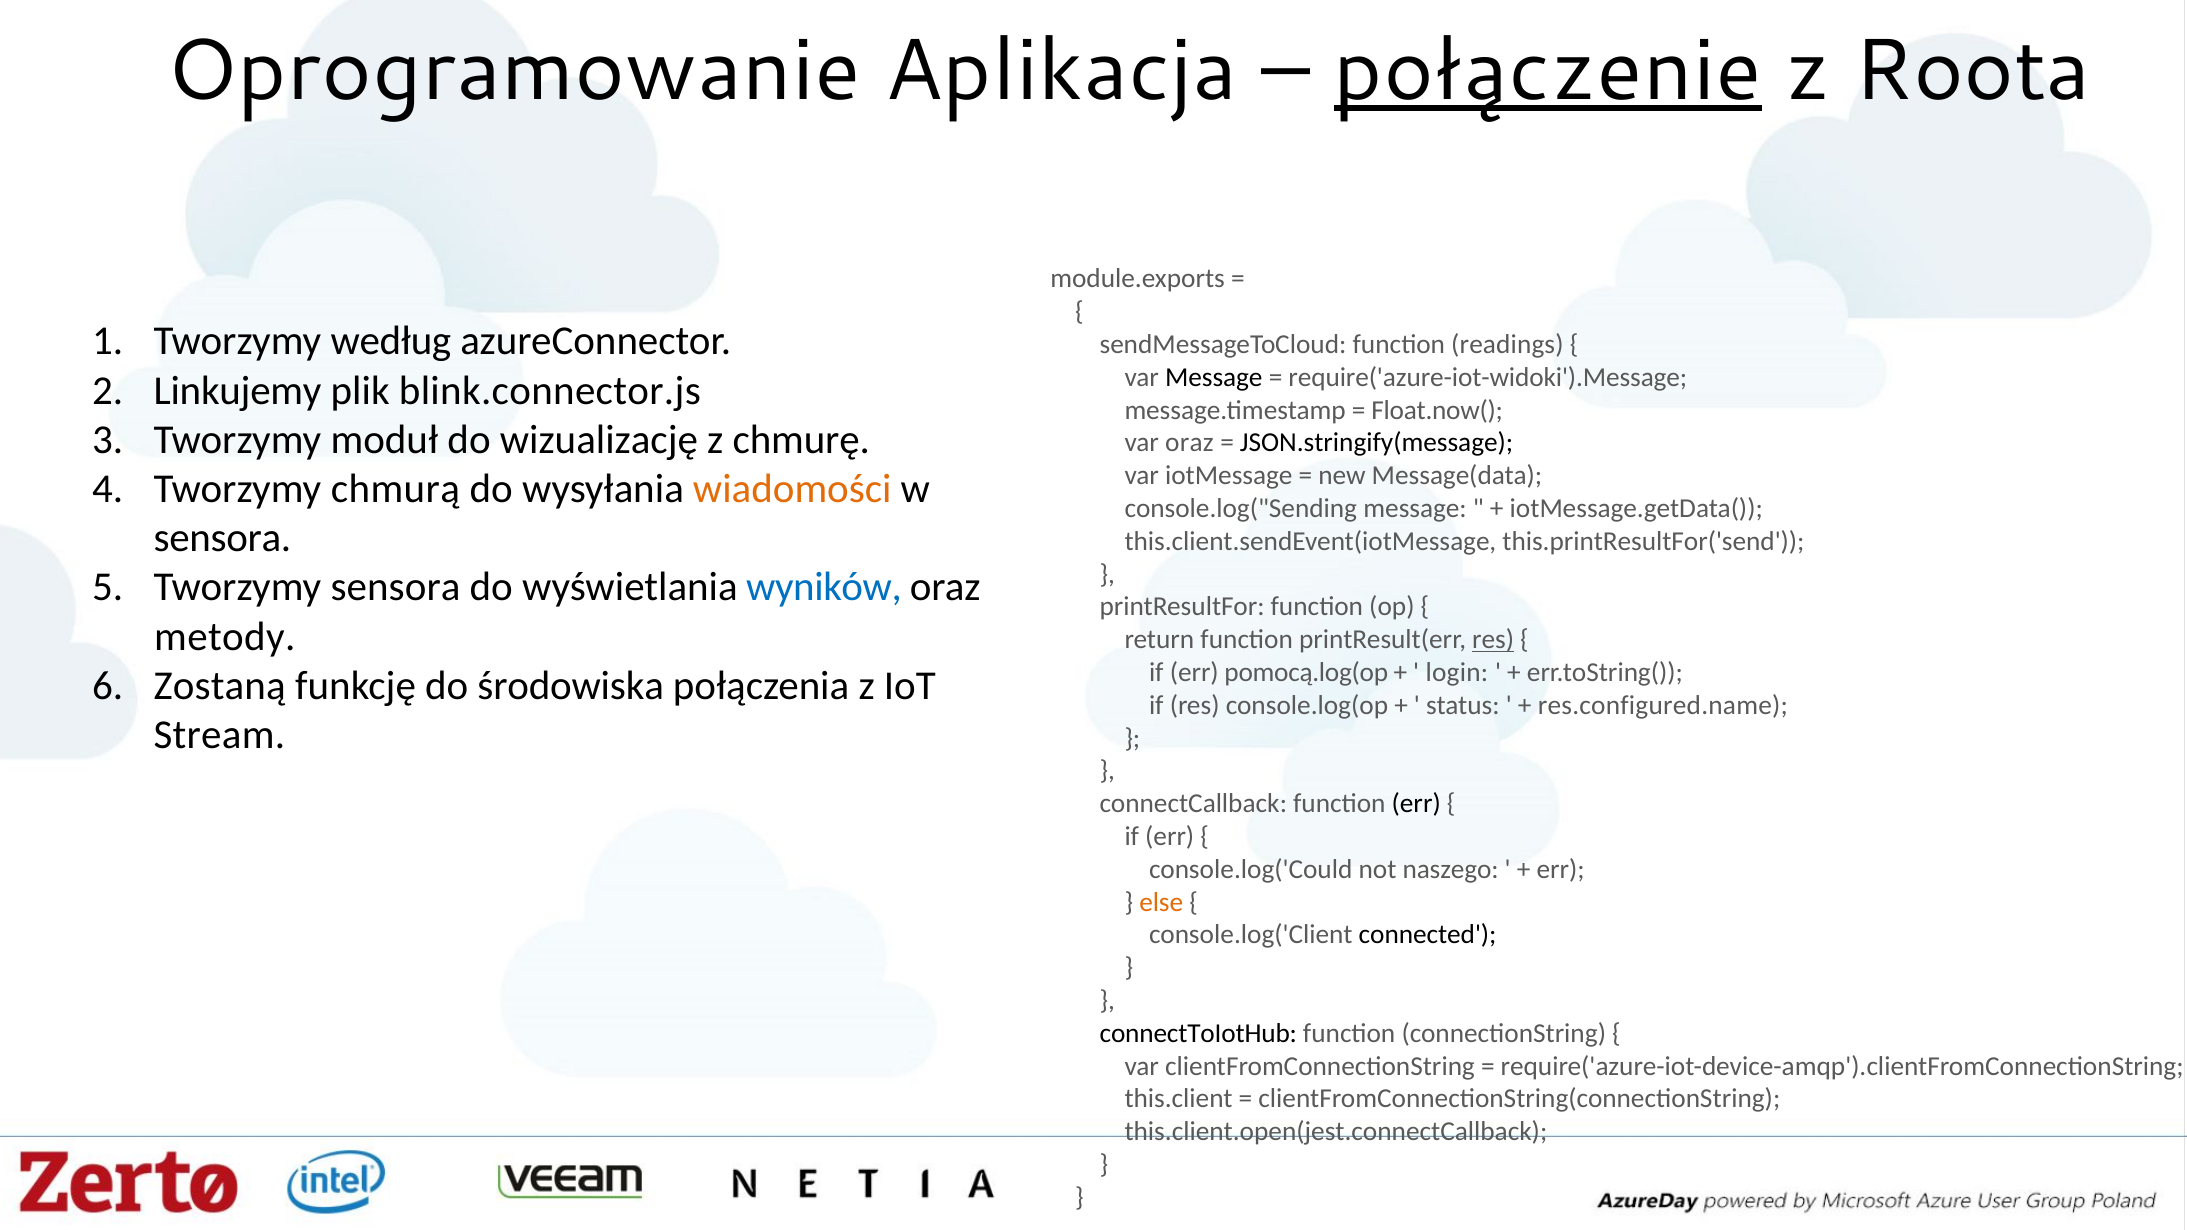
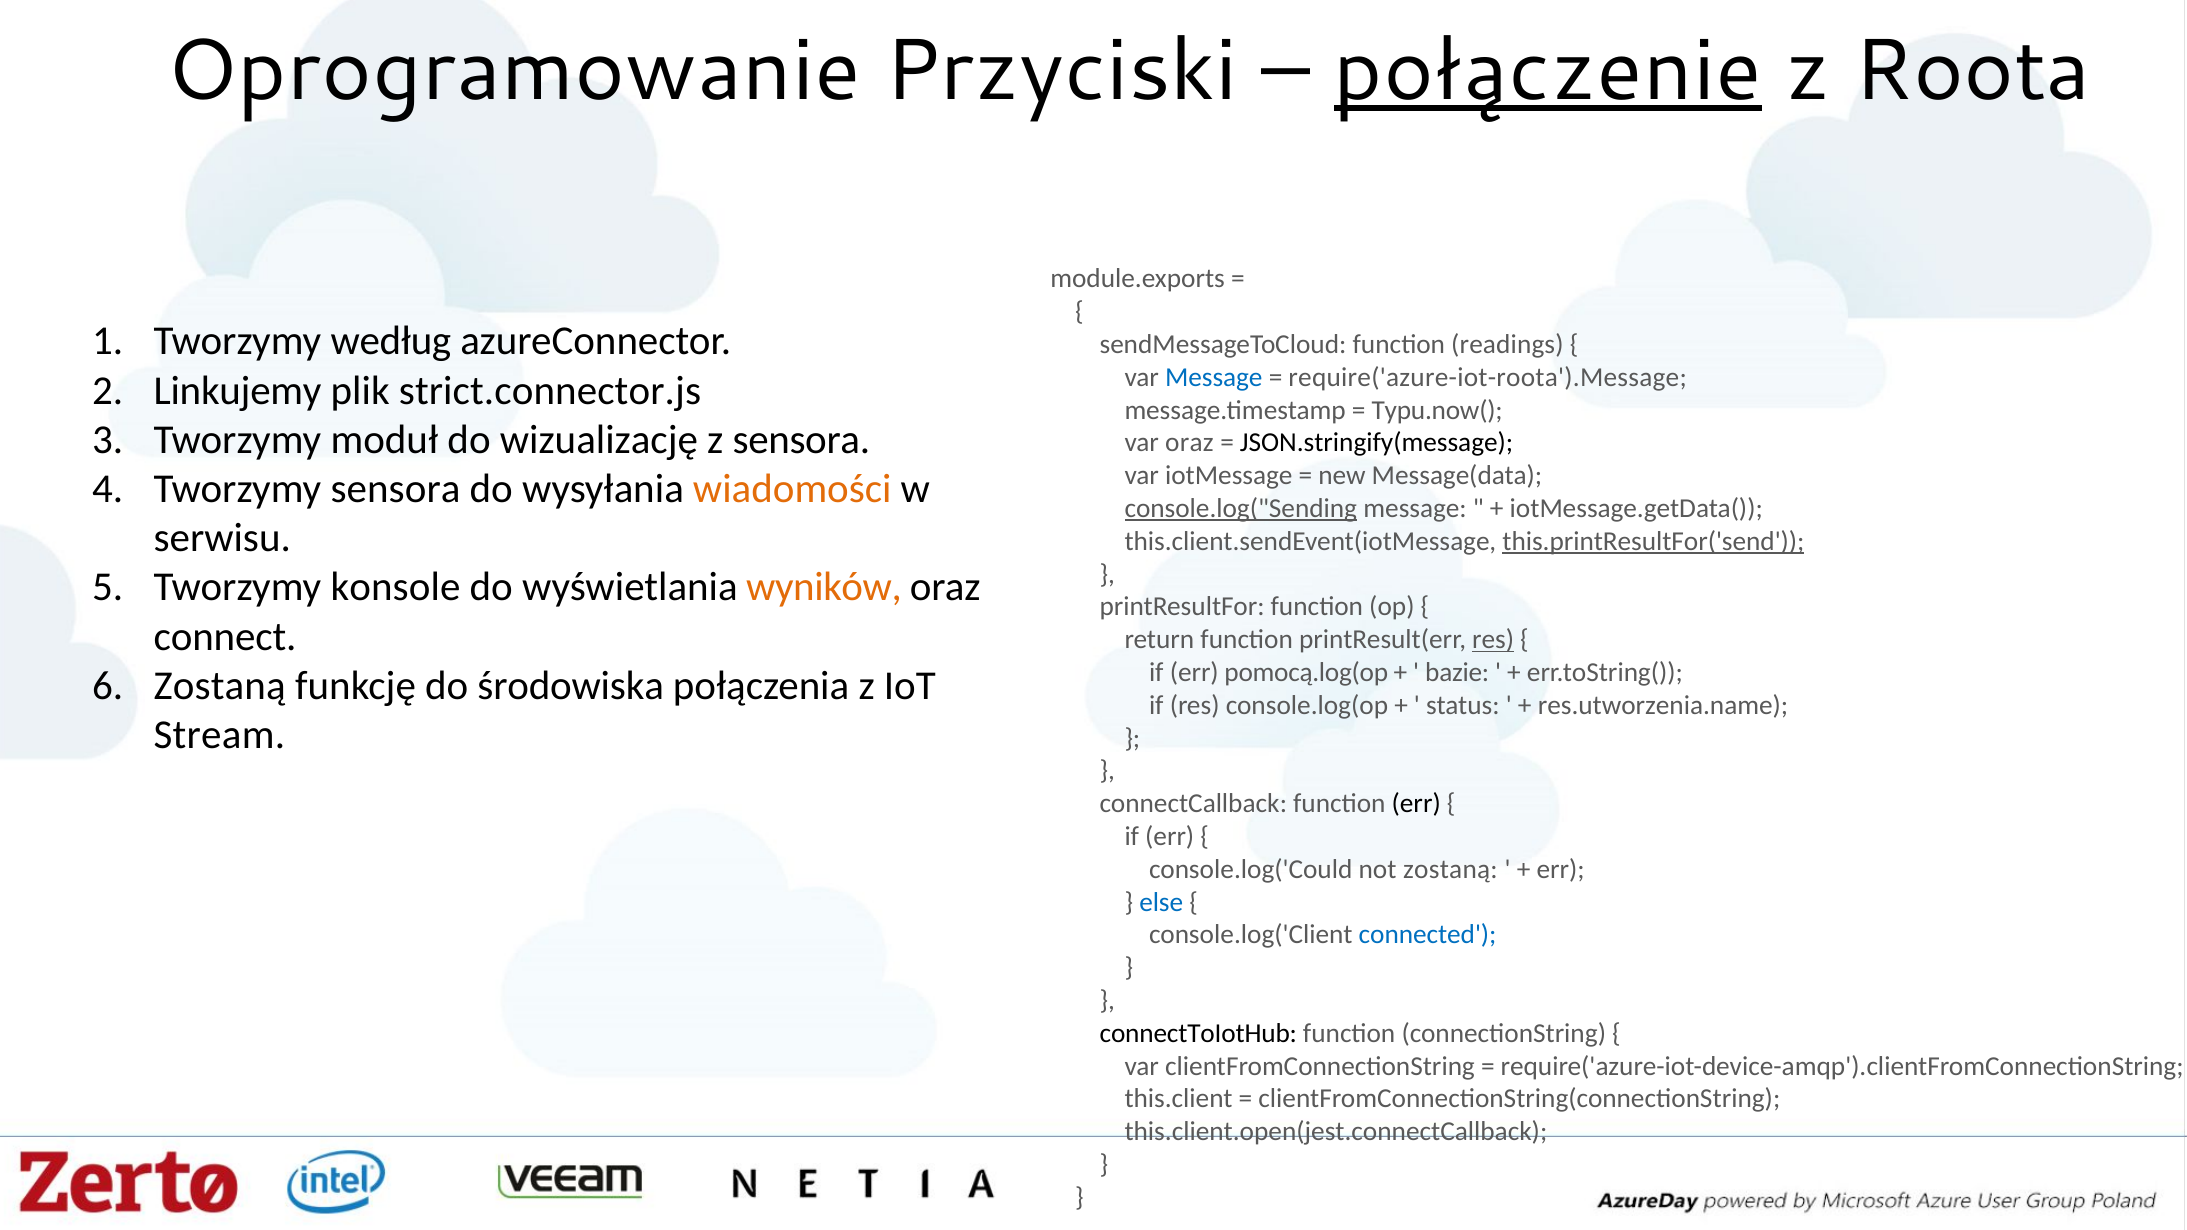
Aplikacja: Aplikacja -> Przyciski (1061, 71)
Message colour: black -> blue (1214, 377)
require('azure-iot-widoki').Message: require('azure-iot-widoki').Message -> require('azure-iot-roota').Message (1488, 377)
blink.connector.js: blink.connector.js -> strict.connector.js (550, 391)
Float.now(: Float.now( -> Typu.now( (1437, 410)
z chmurę: chmurę -> sensora (801, 440)
Tworzymy chmurą: chmurą -> sensora (396, 489)
console.log("Sending underline: none -> present (1241, 509)
sensora: sensora -> serwisu (222, 538)
this.printResultFor('send underline: none -> present (1653, 541)
Tworzymy sensora: sensora -> konsole (396, 588)
wyników colour: blue -> orange (824, 588)
metody: metody -> connect (225, 637)
login: login -> bazie (1457, 673)
res.configured.name: res.configured.name -> res.utworzenia.name (1663, 705)
not naszego: naszego -> zostaną (1450, 869)
else colour: orange -> blue (1161, 902)
connected colour: black -> blue (1428, 935)
